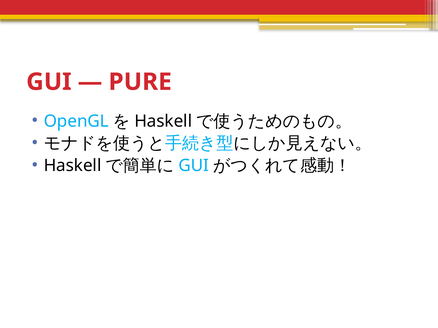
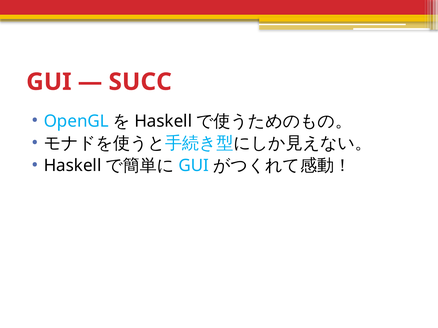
PURE: PURE -> SUCC (140, 82)
